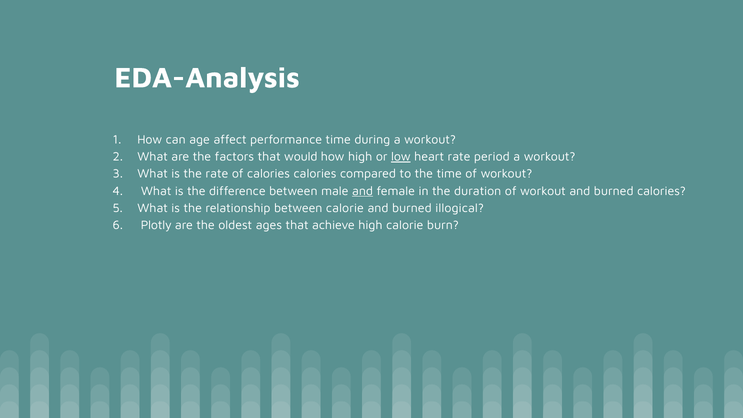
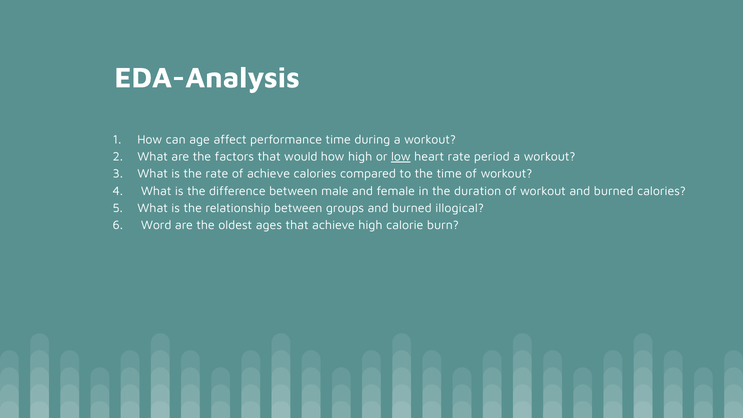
of calories: calories -> achieve (269, 174)
and underline: present -> none (363, 191)
between calorie: calorie -> groups (345, 208)
Plotly: Plotly -> Word (156, 225)
